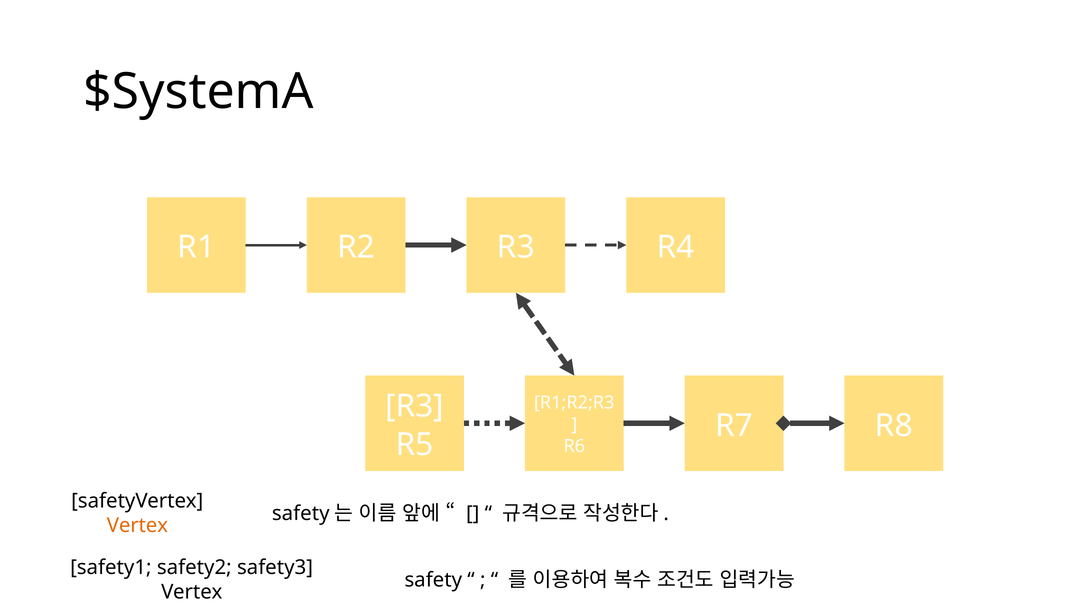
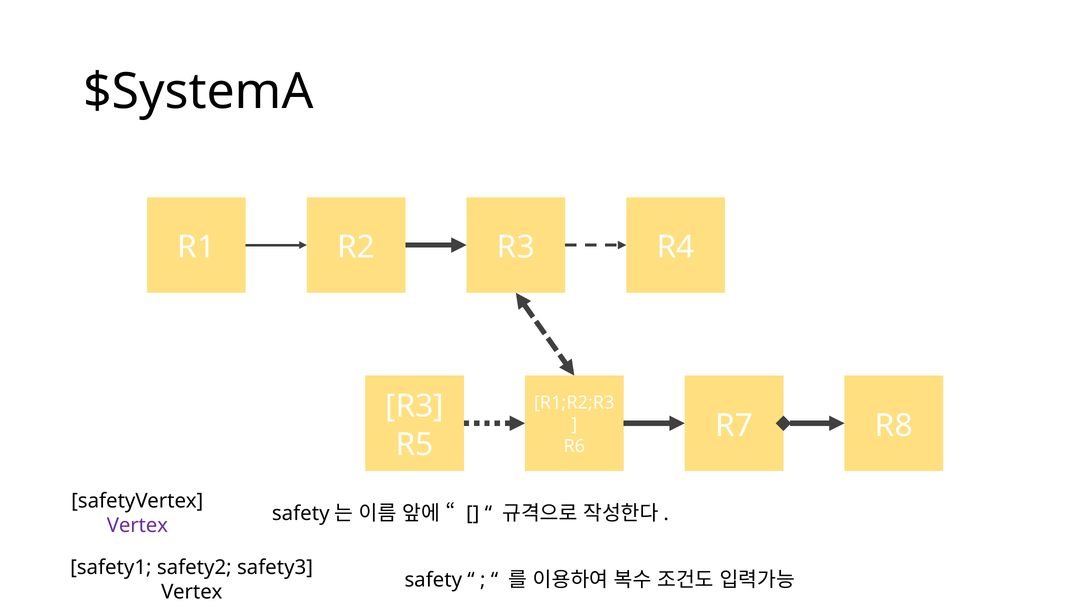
Vertex colour: orange -> purple (137, 525)
